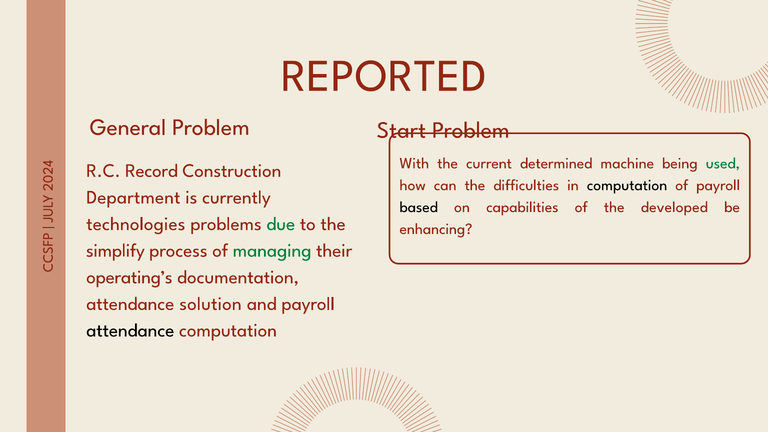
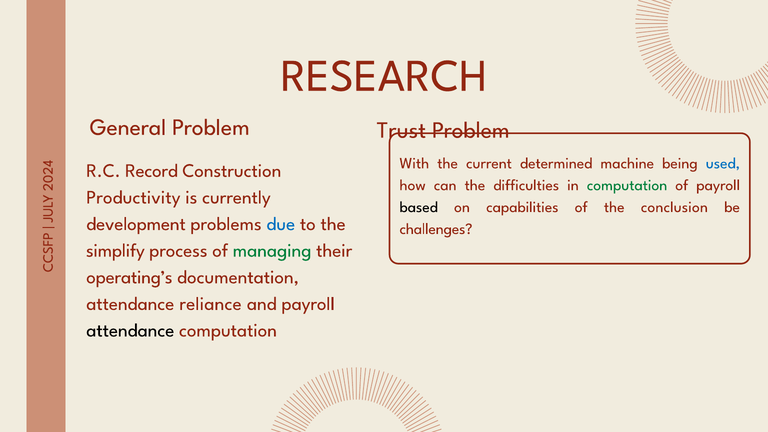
REPORTED: REPORTED -> RESEARCH (384, 76)
Start: Start -> Trust (401, 130)
used colour: green -> blue (723, 163)
computation colour: black -> green (627, 185)
Department: Department -> Productivity (133, 197)
developed: developed -> conclusion (674, 207)
technologies: technologies -> development (136, 224)
due colour: green -> blue (281, 224)
enhancing: enhancing -> challenges (436, 229)
solution: solution -> reliance (210, 304)
